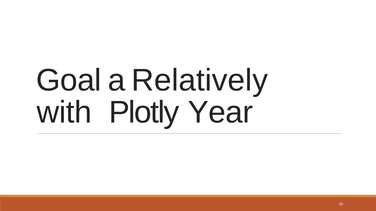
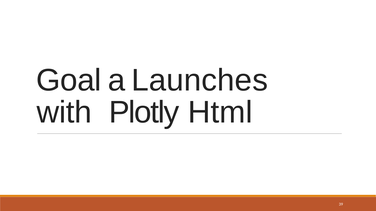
Relatively: Relatively -> Launches (200, 80)
Year: Year -> Html (220, 113)
